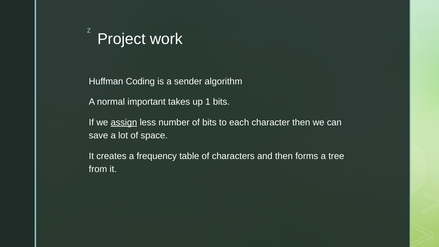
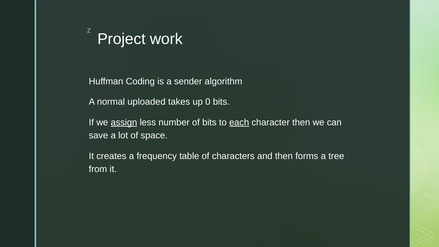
important: important -> uploaded (147, 102)
1: 1 -> 0 (208, 102)
each underline: none -> present (239, 122)
